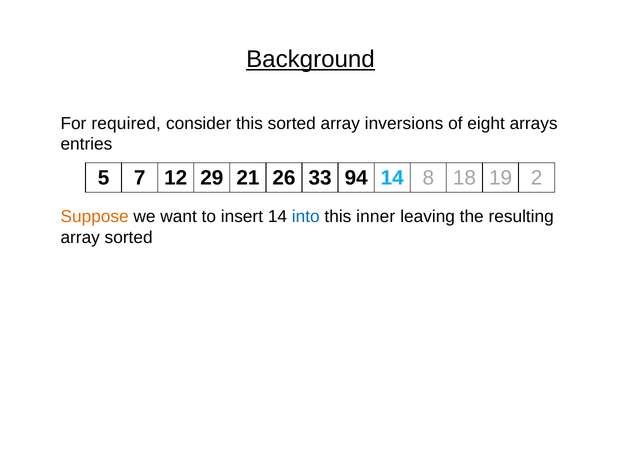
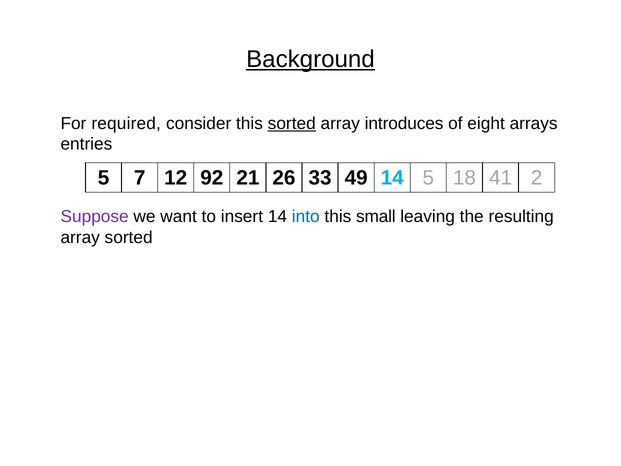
sorted underline: none -> present (292, 123)
inversions: inversions -> introduces (404, 123)
29: 29 -> 92 (212, 178)
94: 94 -> 49 (356, 178)
14 8: 8 -> 5 (428, 178)
19: 19 -> 41 (501, 178)
Suppose colour: orange -> purple (95, 217)
inner: inner -> small (376, 217)
